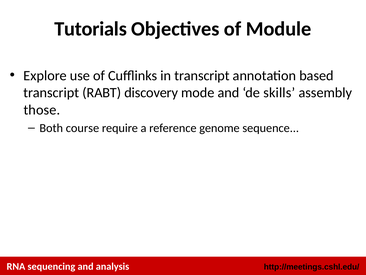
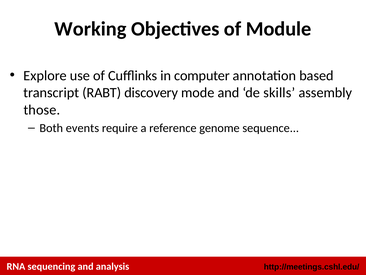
Tutorials: Tutorials -> Working (90, 29)
in transcript: transcript -> computer (202, 75)
course: course -> events (82, 128)
